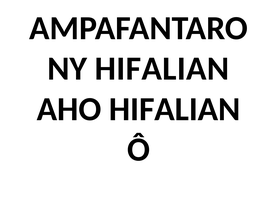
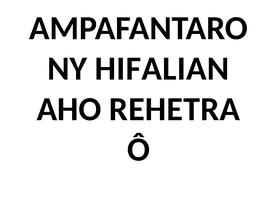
AHO HIFALIAN: HIFALIAN -> REHETRA (174, 109)
